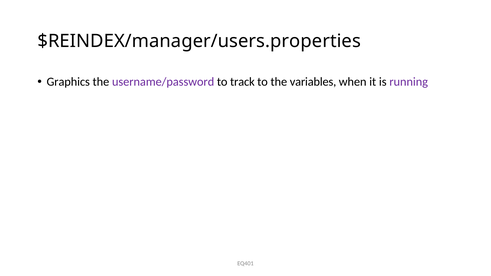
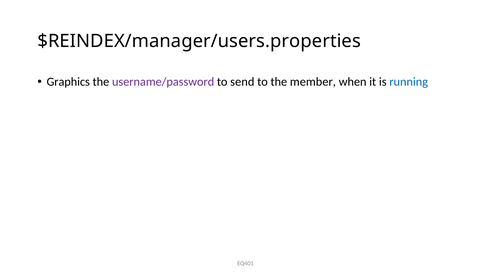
track: track -> send (242, 82)
variables: variables -> member (313, 82)
running colour: purple -> blue (409, 82)
